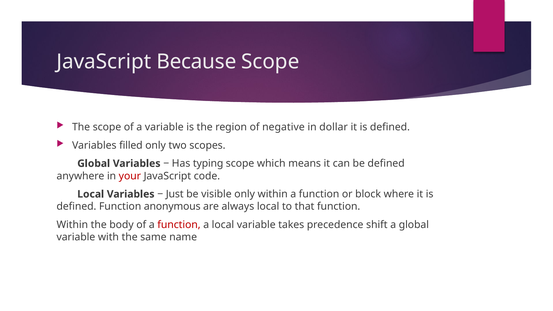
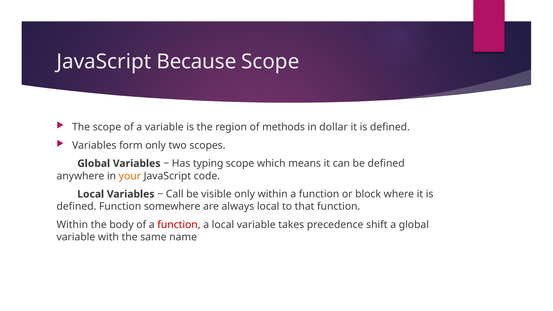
negative: negative -> methods (284, 127)
filled: filled -> form (131, 145)
your colour: red -> orange (130, 176)
Just: Just -> Call (175, 194)
anonymous: anonymous -> somewhere (172, 207)
